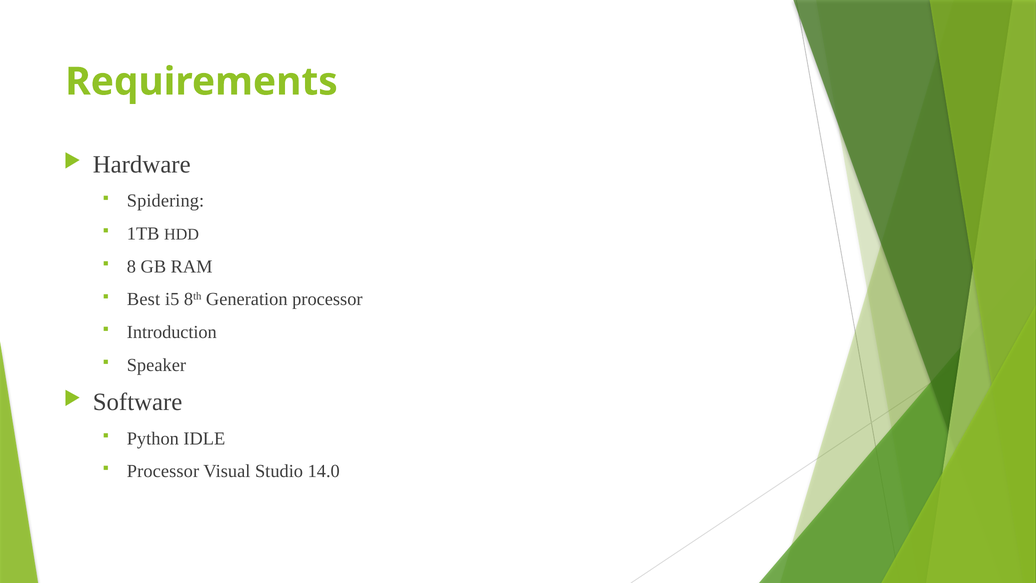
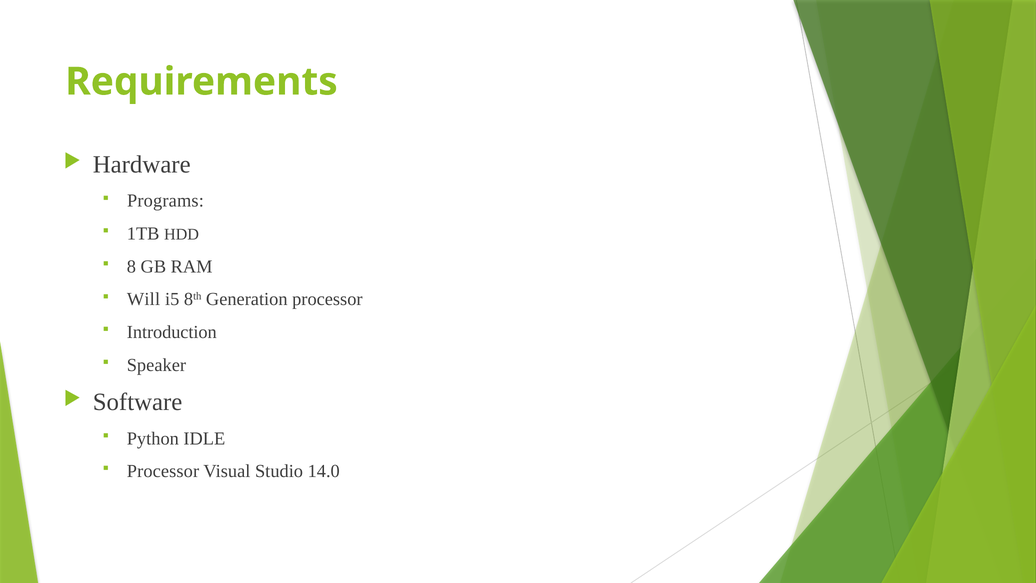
Spidering: Spidering -> Programs (165, 201)
Best: Best -> Will (144, 299)
